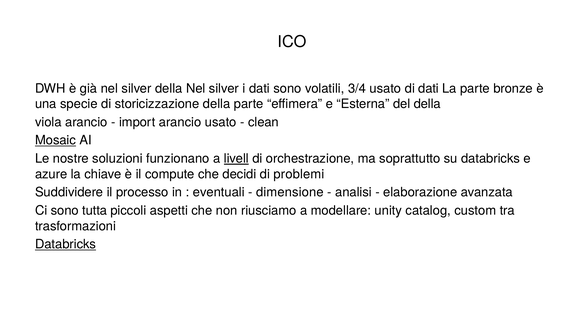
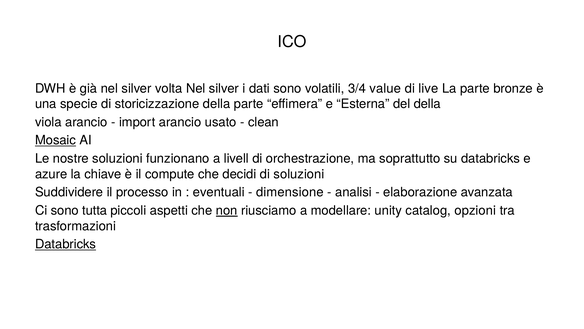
silver della: della -> volta (169, 88)
3/4 usato: usato -> value (385, 88)
di dati: dati -> live (428, 88)
livell underline: present -> none (236, 158)
di problemi: problemi -> soluzioni (299, 174)
non underline: none -> present (227, 210)
custom: custom -> opzioni (475, 210)
